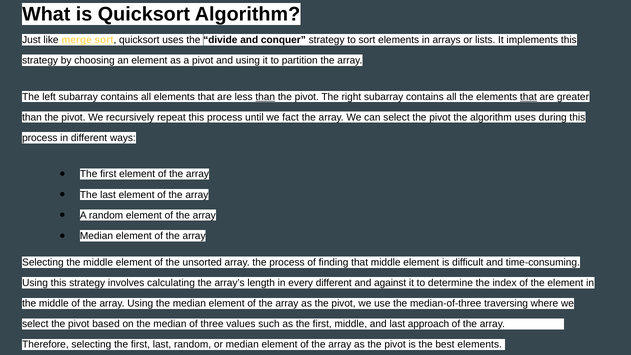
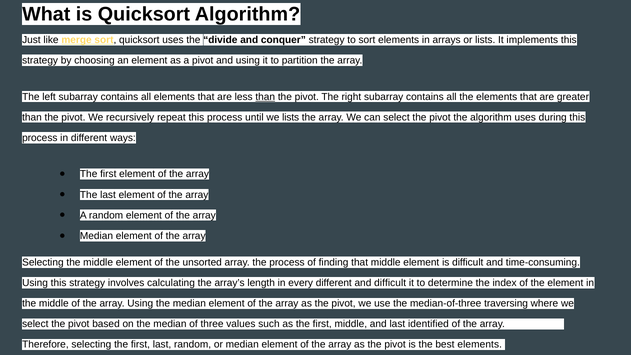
that underline: present -> none (528, 97)
we fact: fact -> lists (291, 117)
and against: against -> difficult (390, 283)
approach: approach -> identified (428, 324)
